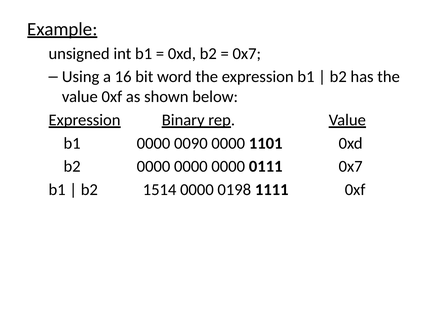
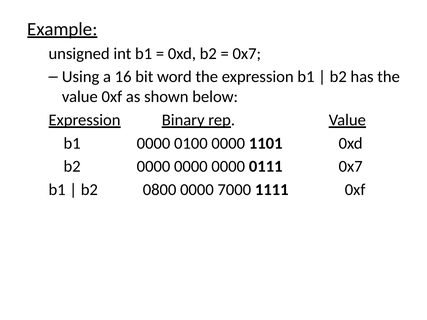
0090: 0090 -> 0100 (191, 143)
1514: 1514 -> 0800 (160, 190)
0198: 0198 -> 7000 (234, 190)
